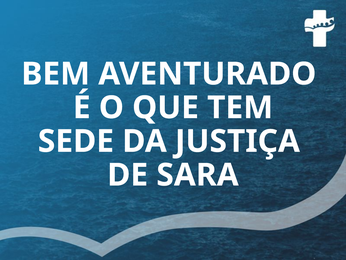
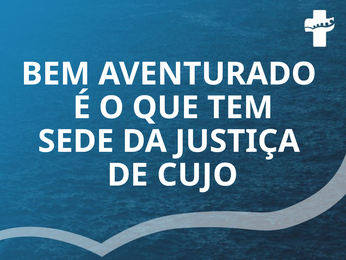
SARA: SARA -> CUJO (197, 175)
